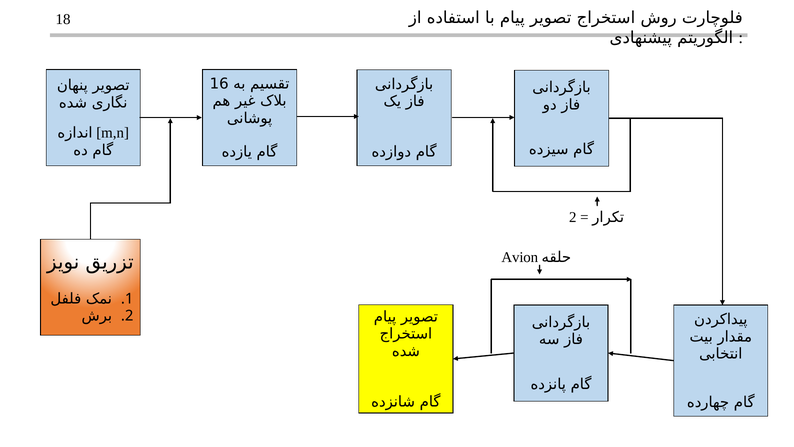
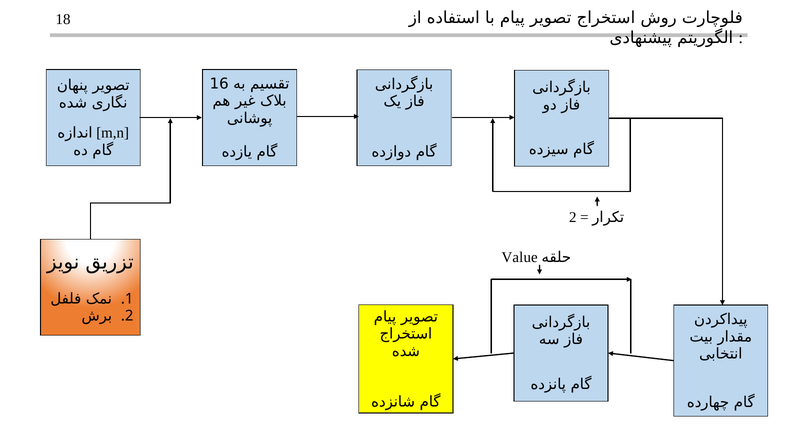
Avion: Avion -> Value (520, 257)
